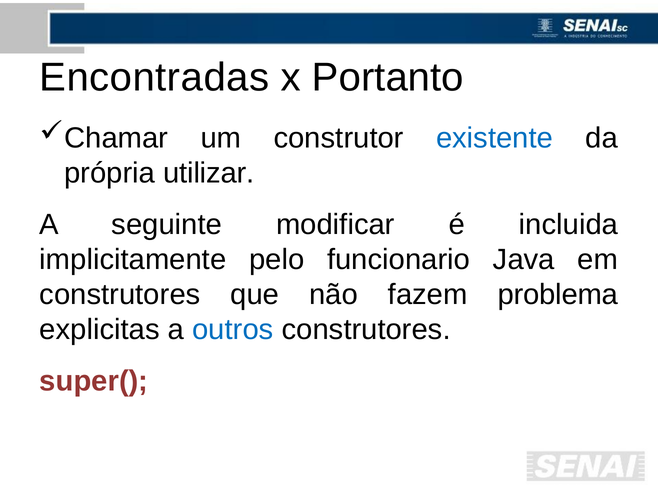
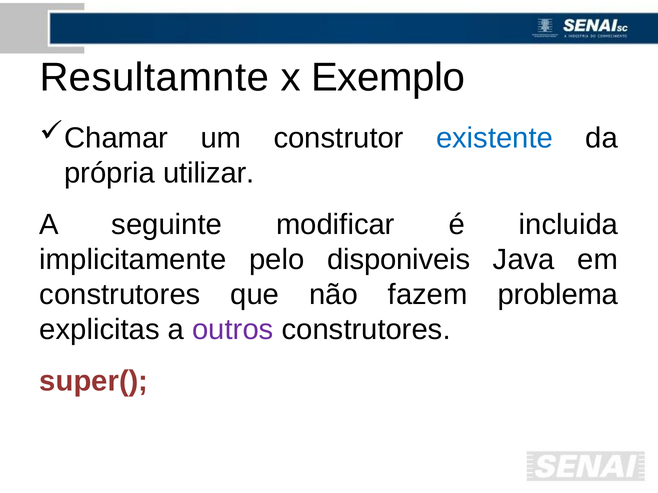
Encontradas: Encontradas -> Resultamnte (154, 77)
Portanto: Portanto -> Exemplo (388, 77)
funcionario: funcionario -> disponiveis (399, 260)
outros colour: blue -> purple (233, 330)
